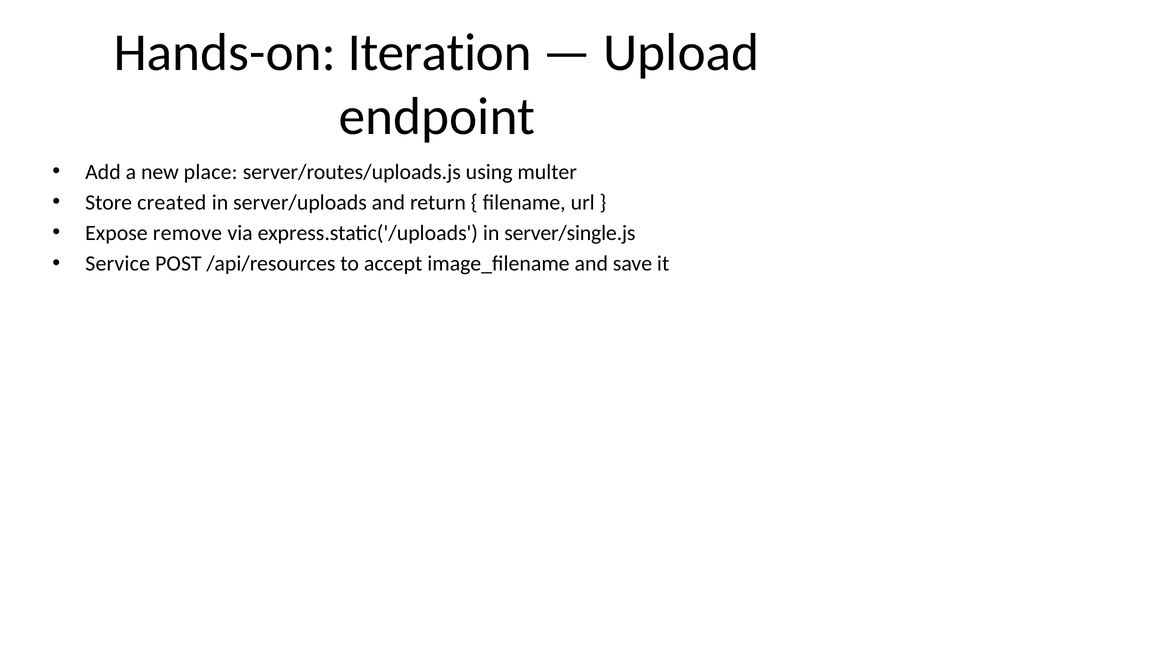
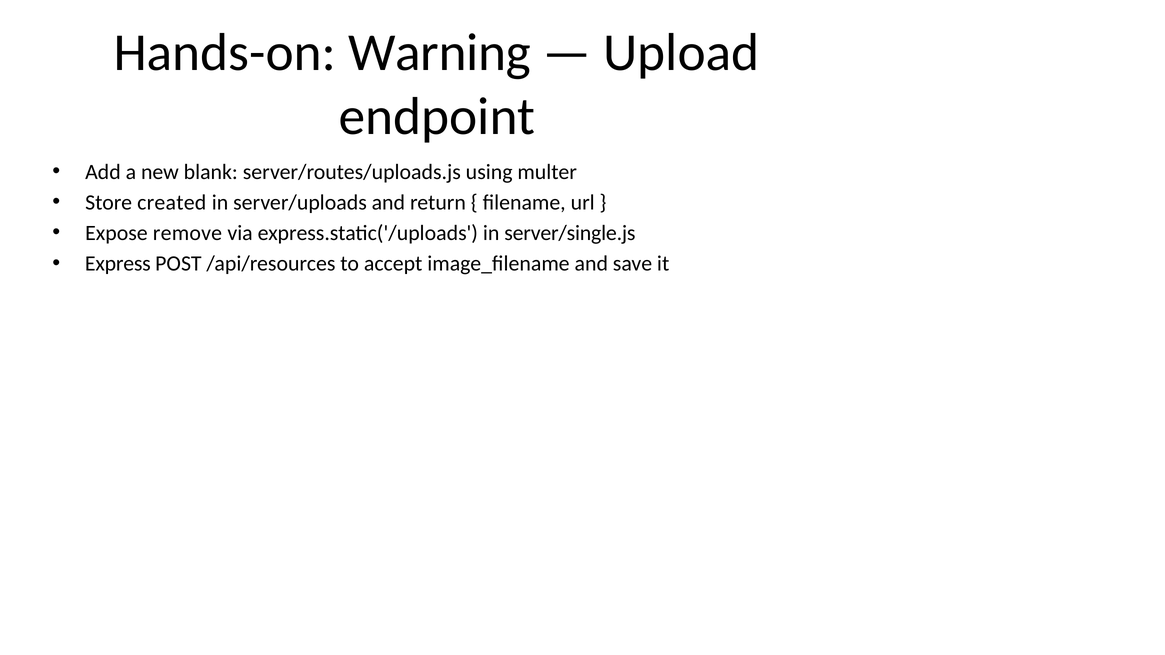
Iteration: Iteration -> Warning (440, 53)
place: place -> blank (211, 172)
Service: Service -> Express (118, 264)
